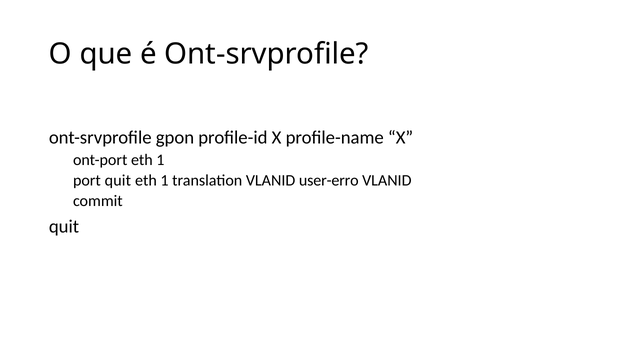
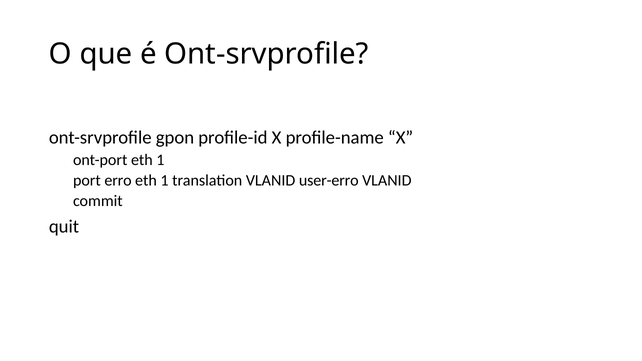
port quit: quit -> erro (118, 181)
